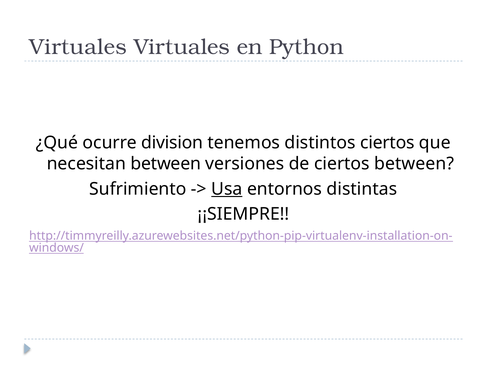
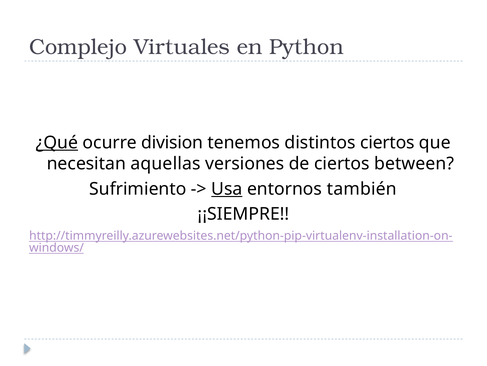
Virtuales: Virtuales -> Complejo (78, 47)
¿Qué underline: none -> present (57, 142)
necesitan between: between -> aquellas (166, 163)
distintas: distintas -> también (362, 189)
